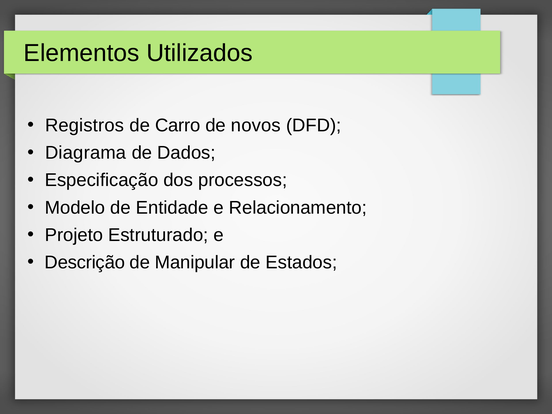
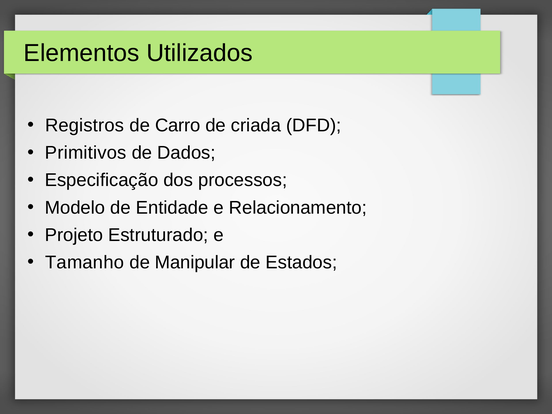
novos: novos -> criada (256, 125)
Diagrama: Diagrama -> Primitivos (86, 153)
Descrição: Descrição -> Tamanho (85, 262)
